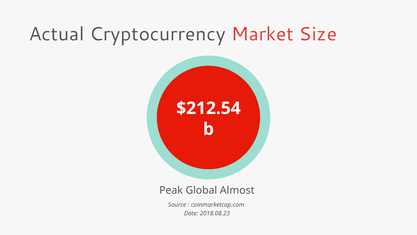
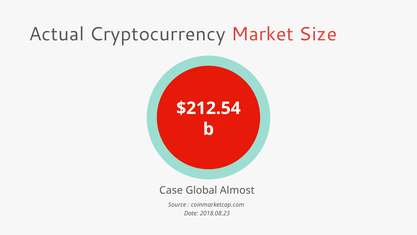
Peak: Peak -> Case (171, 190)
